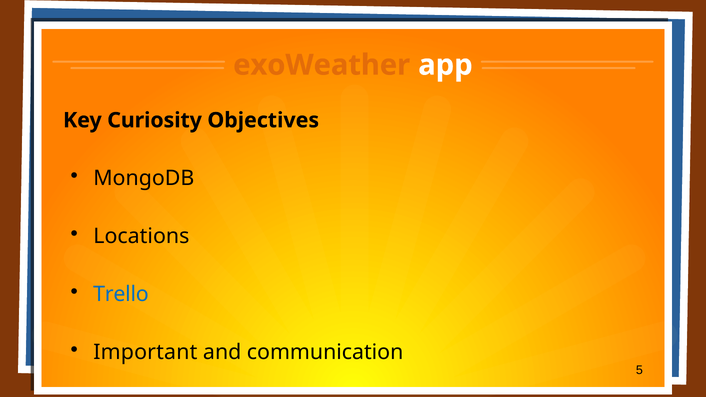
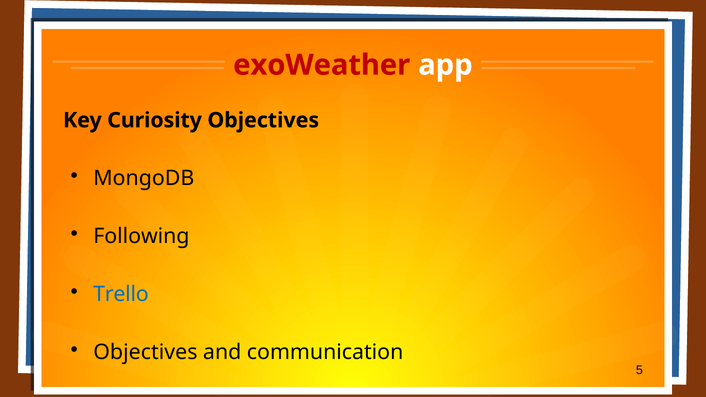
exoWeather colour: orange -> red (322, 65)
Locations: Locations -> Following (141, 236)
Important: Important -> Objectives (145, 352)
